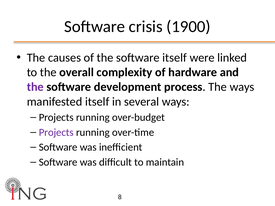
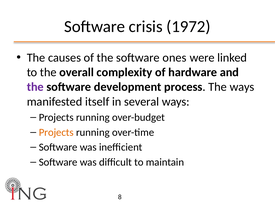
1900: 1900 -> 1972 (188, 27)
software itself: itself -> ones (175, 58)
Projects colour: purple -> orange (56, 132)
